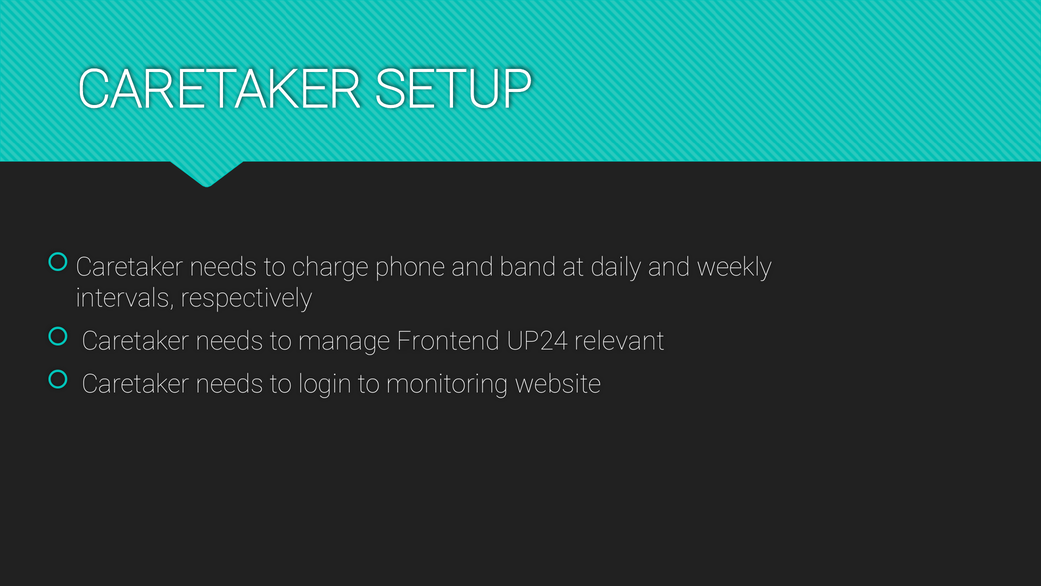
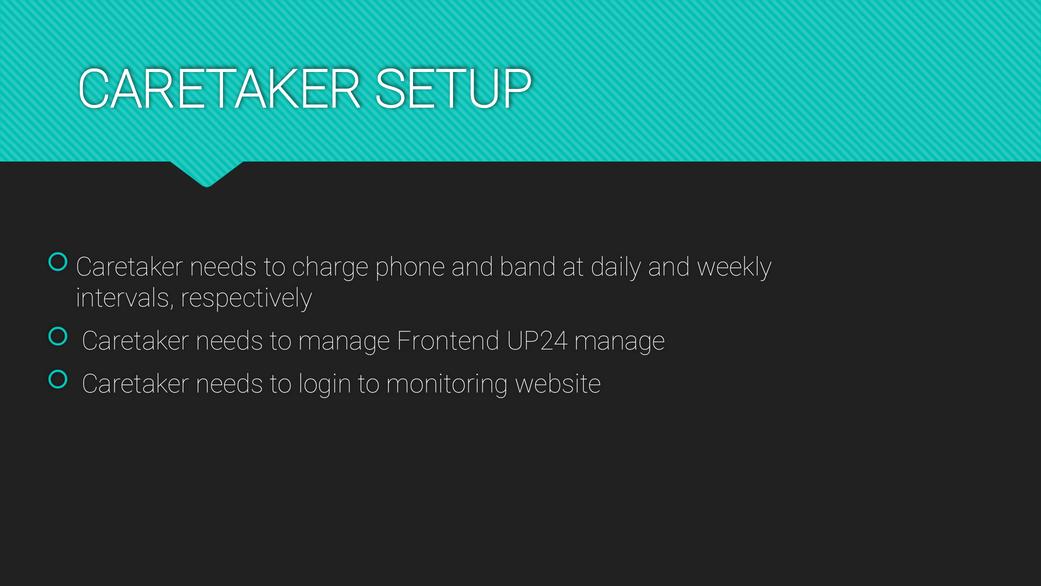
UP24 relevant: relevant -> manage (620, 341)
